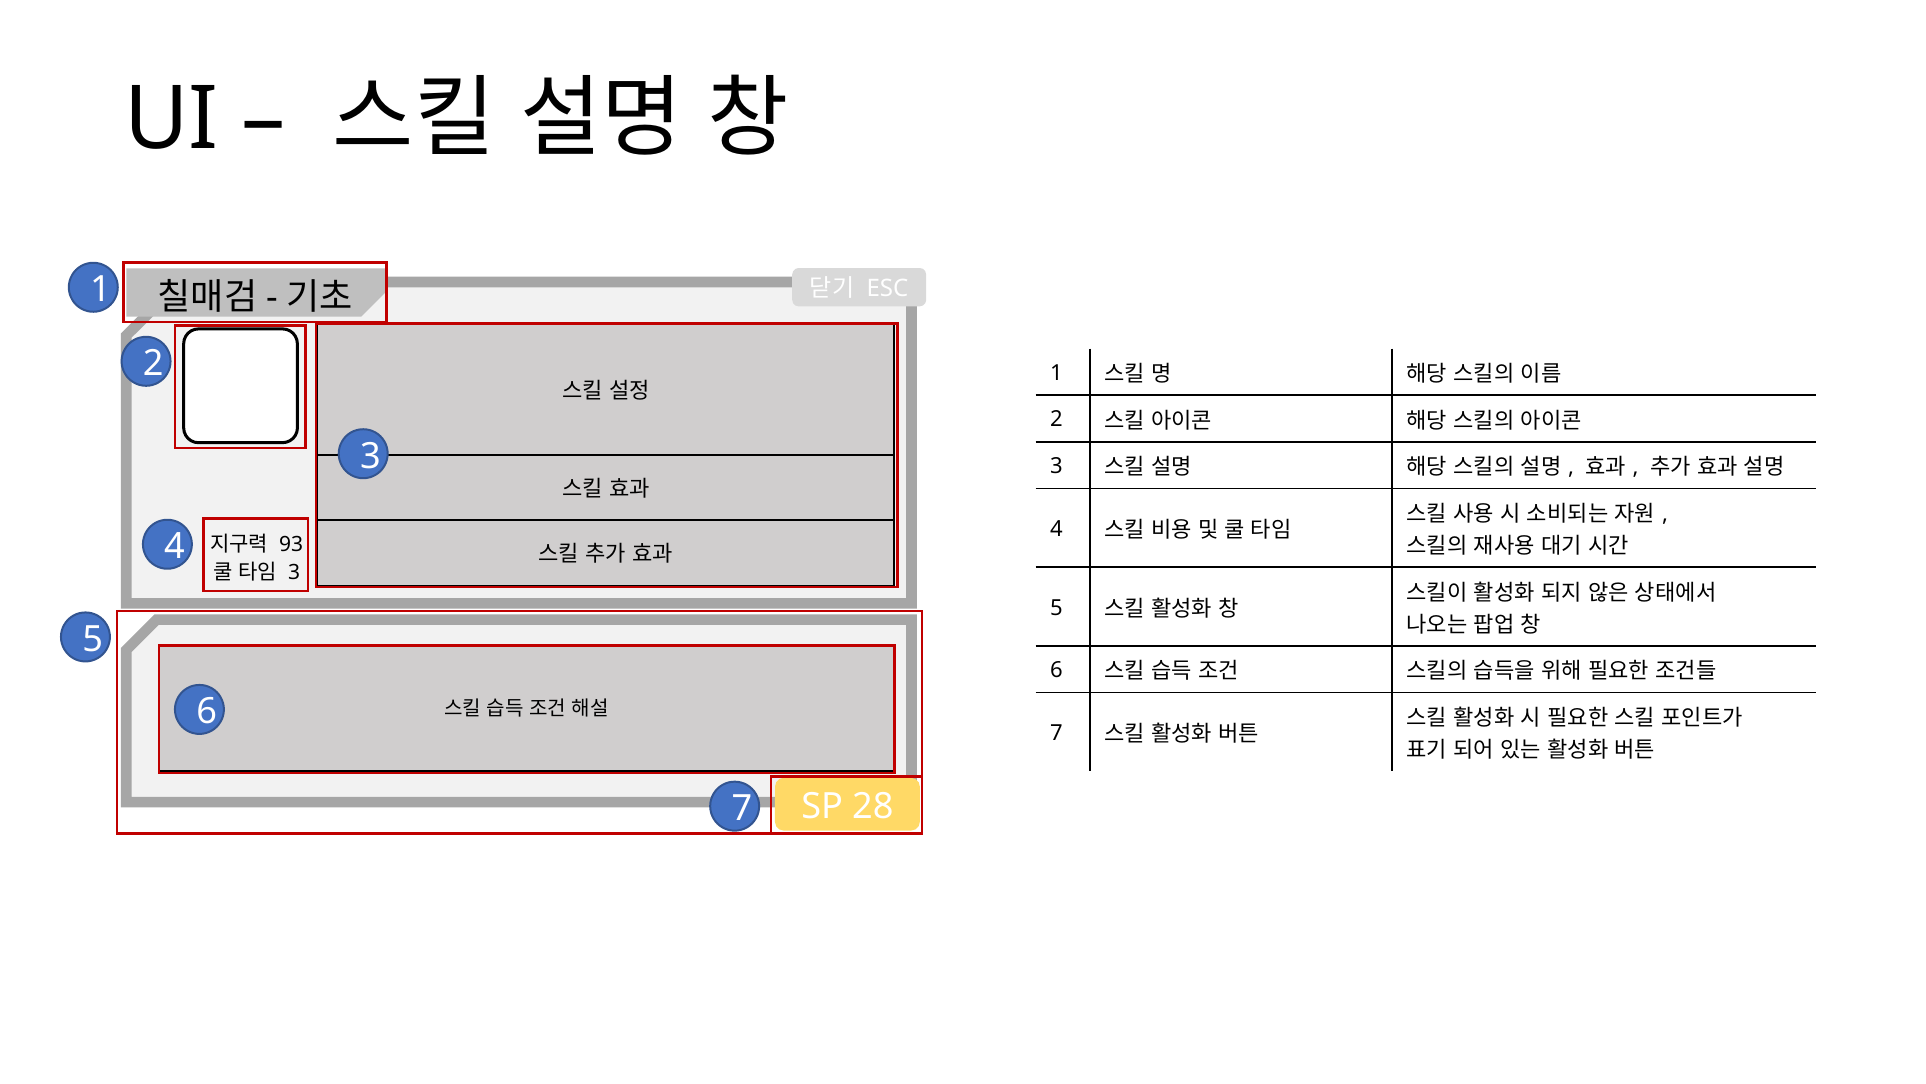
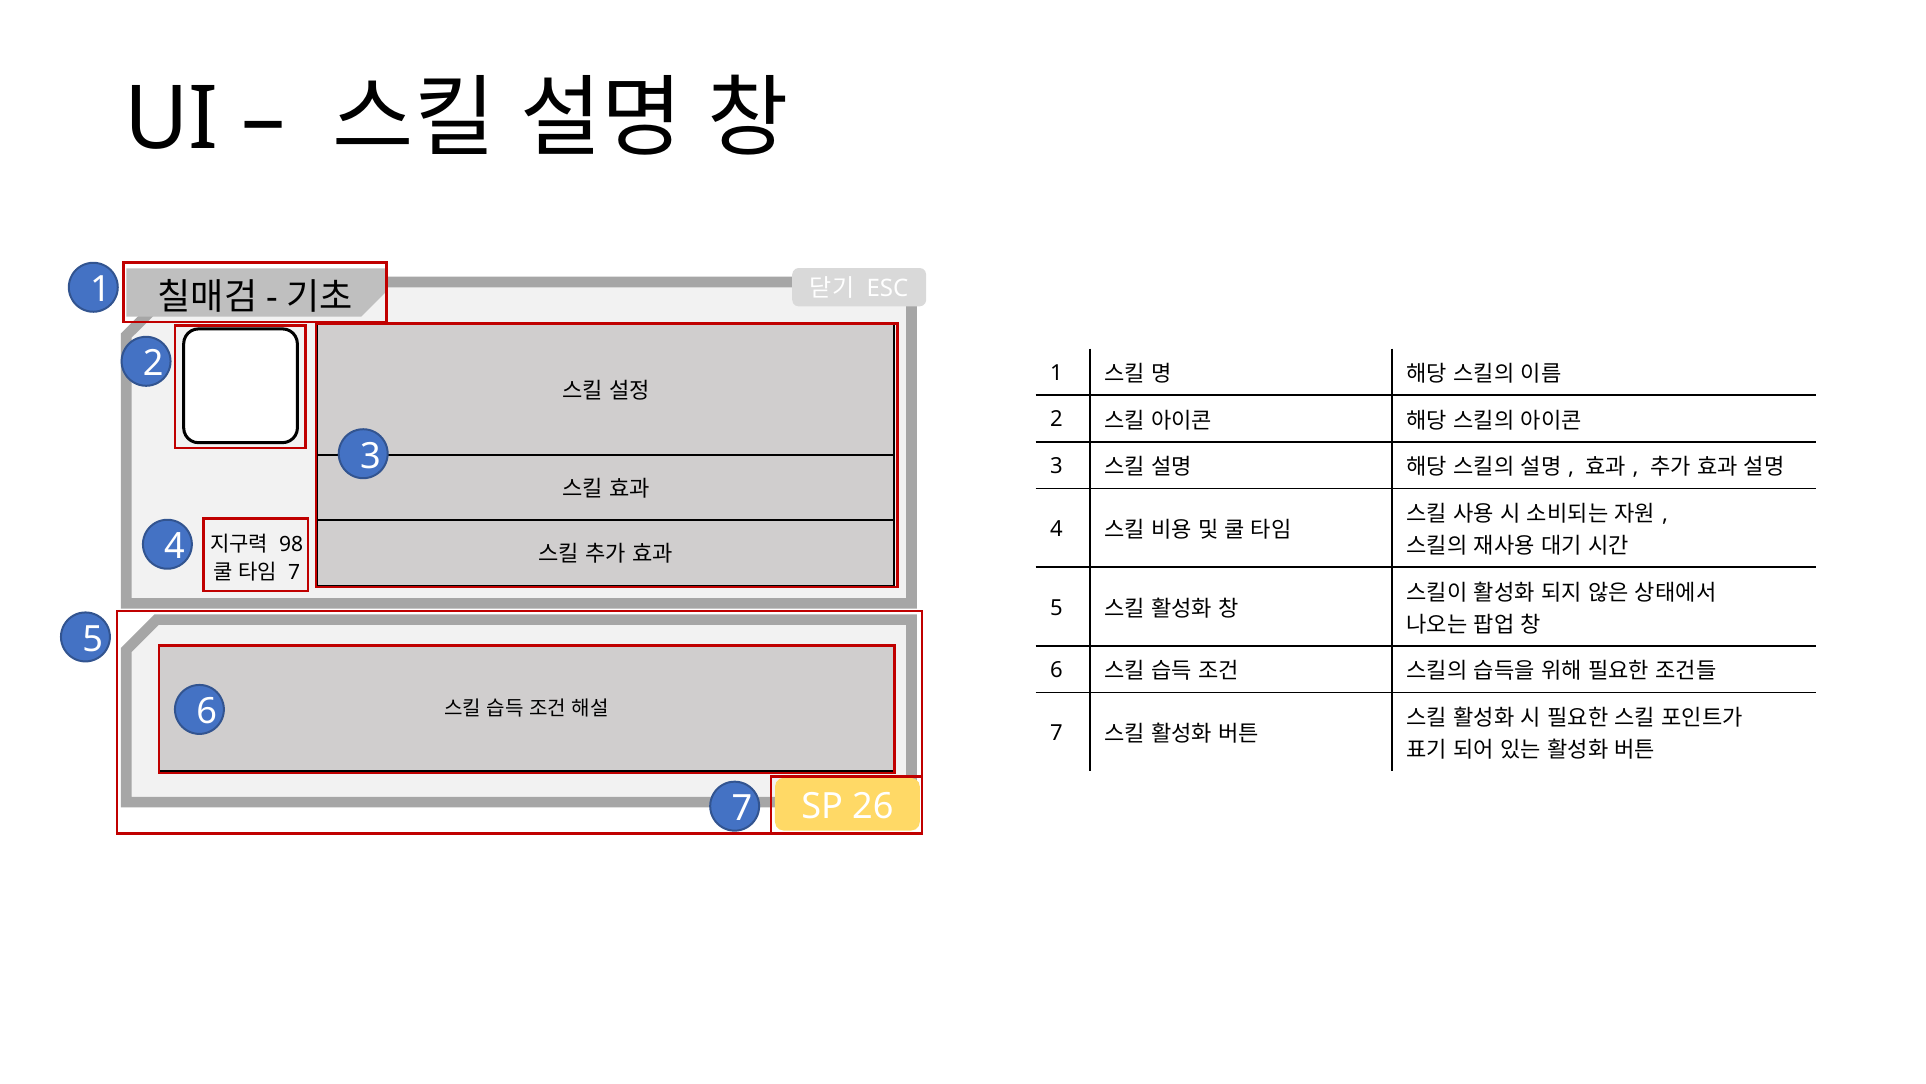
93: 93 -> 98 (291, 544)
3: 3 -> 7 (294, 572)
28: 28 -> 26 (873, 806)
